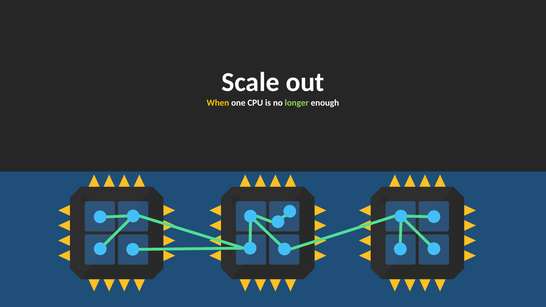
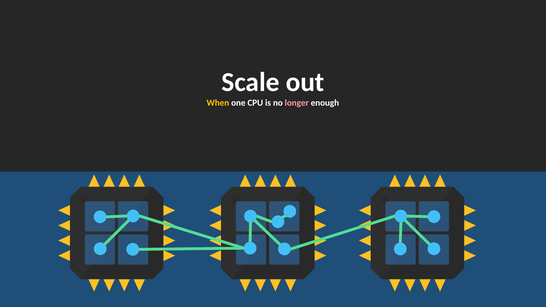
longer colour: light green -> pink (297, 103)
